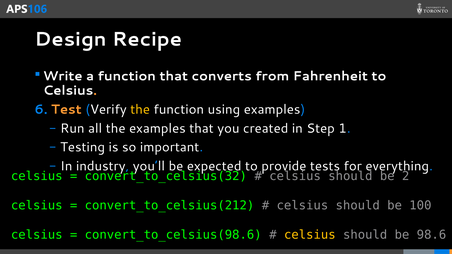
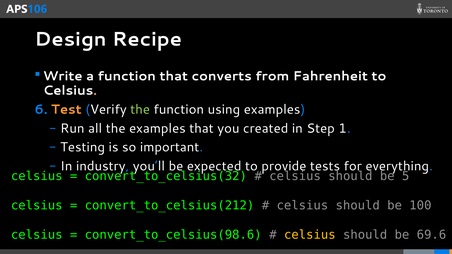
the colour: yellow -> light green (140, 110)
2: 2 -> 5 (406, 176)
98.6: 98.6 -> 69.6 (431, 235)
